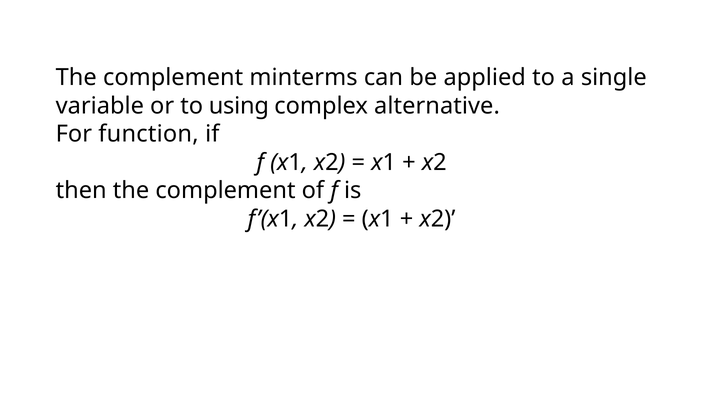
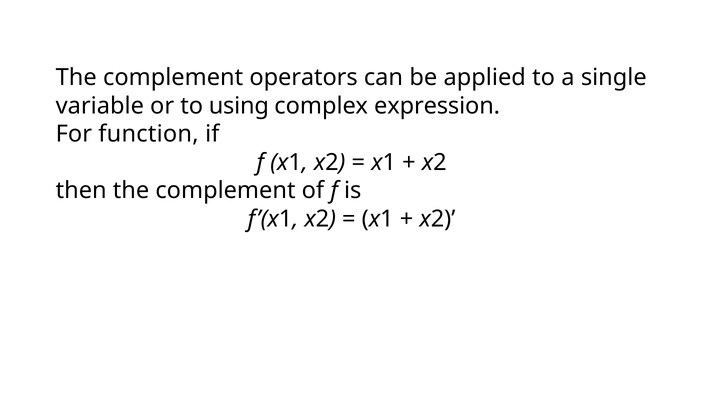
minterms: minterms -> operators (304, 78)
alternative: alternative -> expression (437, 106)
